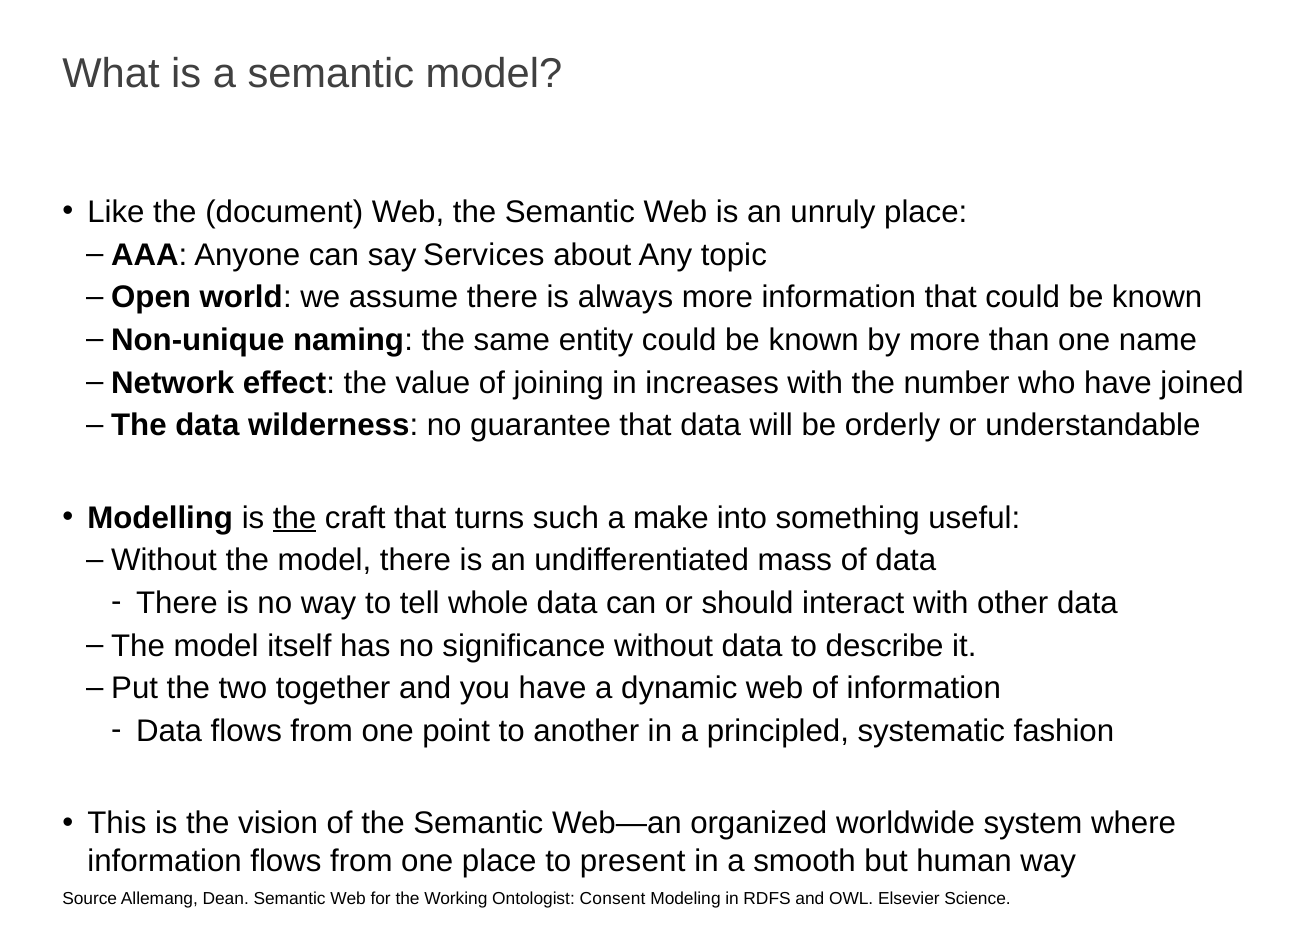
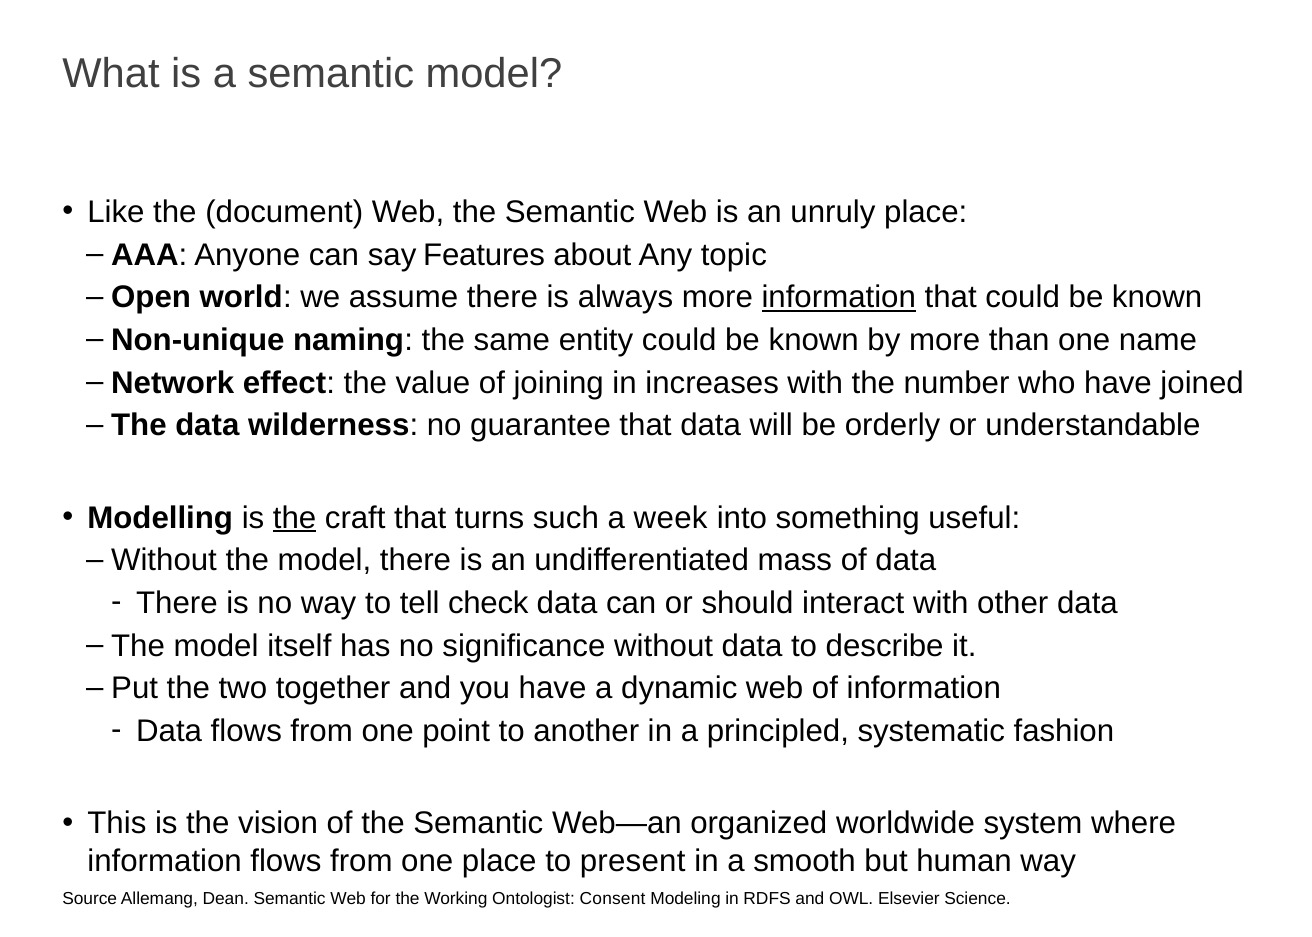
Services: Services -> Features (484, 255)
information underline: none -> present (839, 297)
make: make -> week (671, 518)
whole: whole -> check (488, 603)
